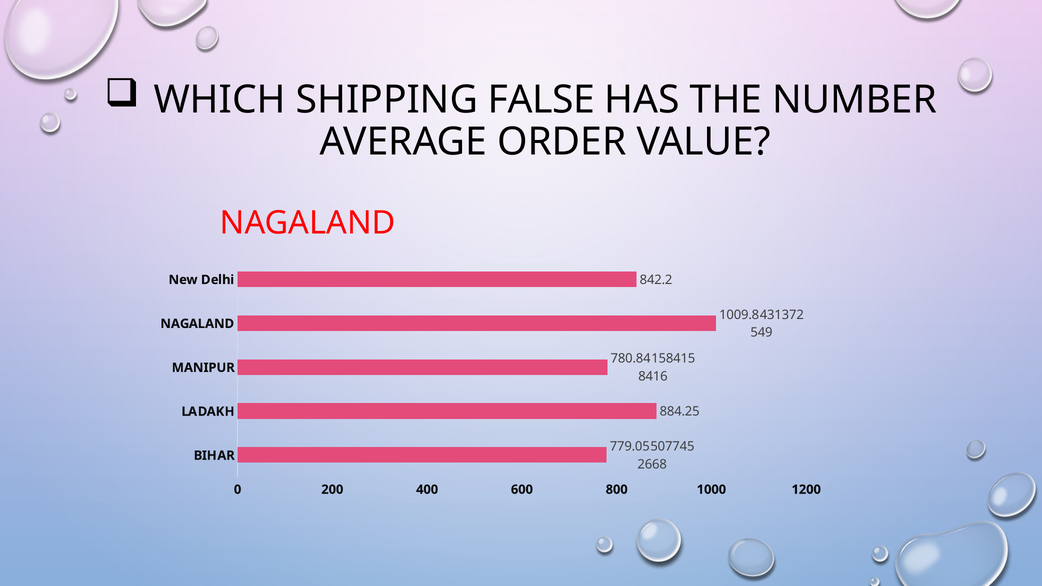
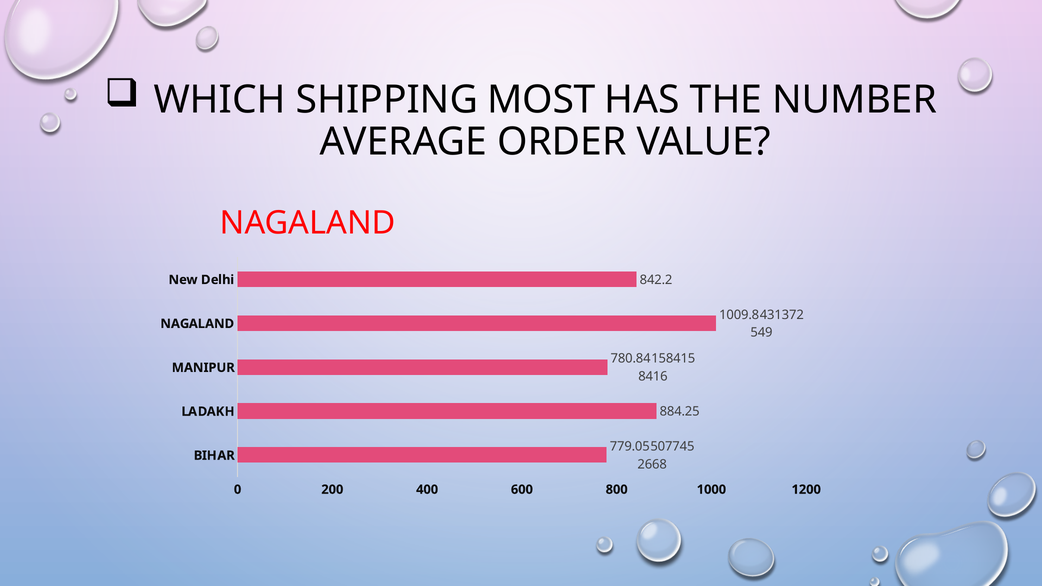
FALSE: FALSE -> MOST (541, 100)
